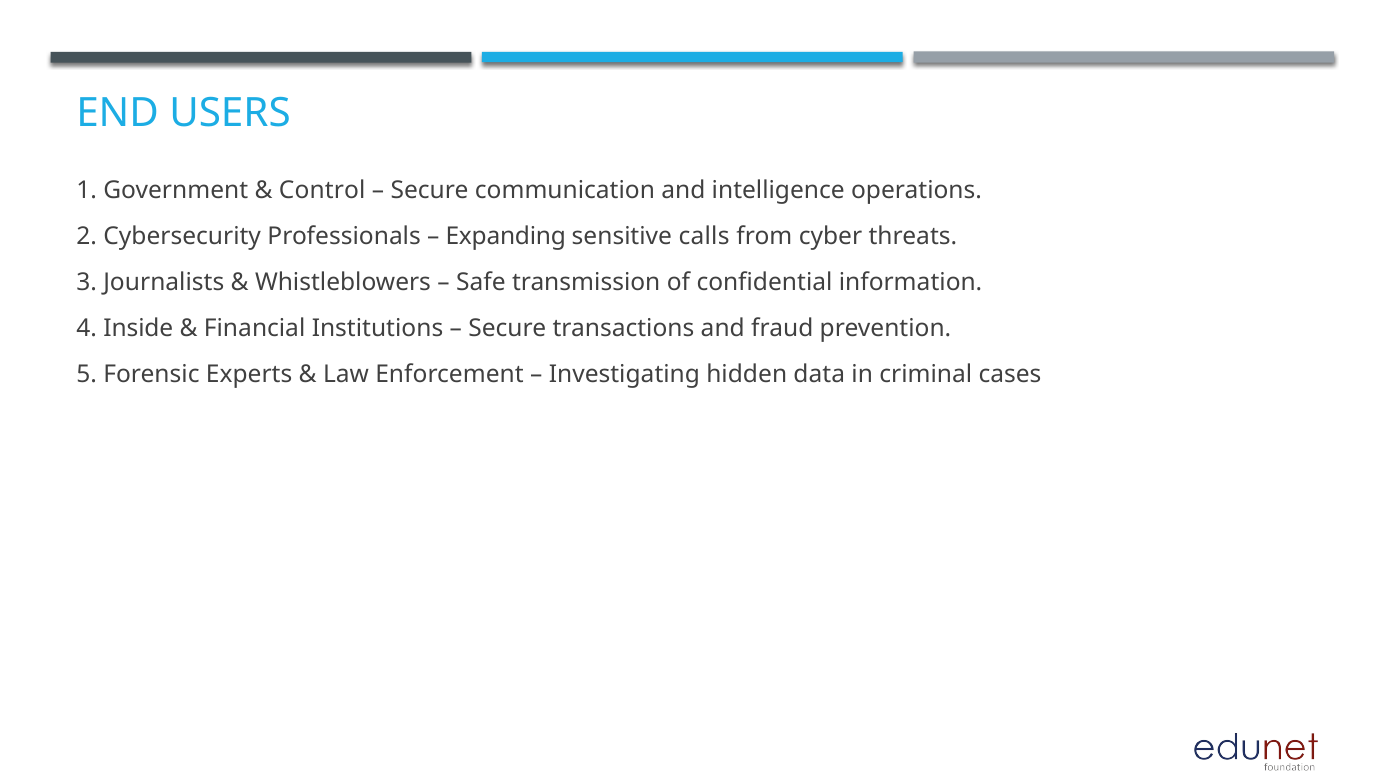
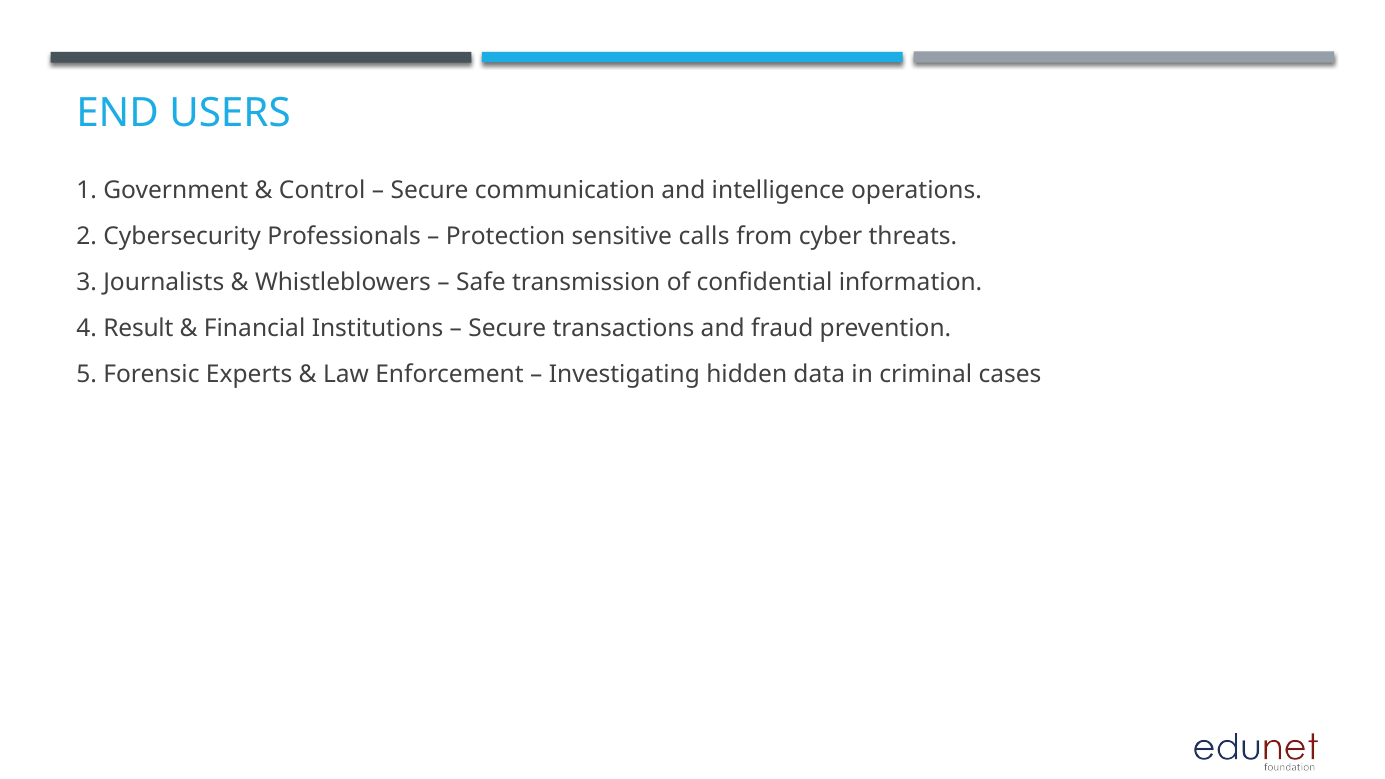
Expanding: Expanding -> Protection (506, 236)
Inside: Inside -> Result (138, 328)
